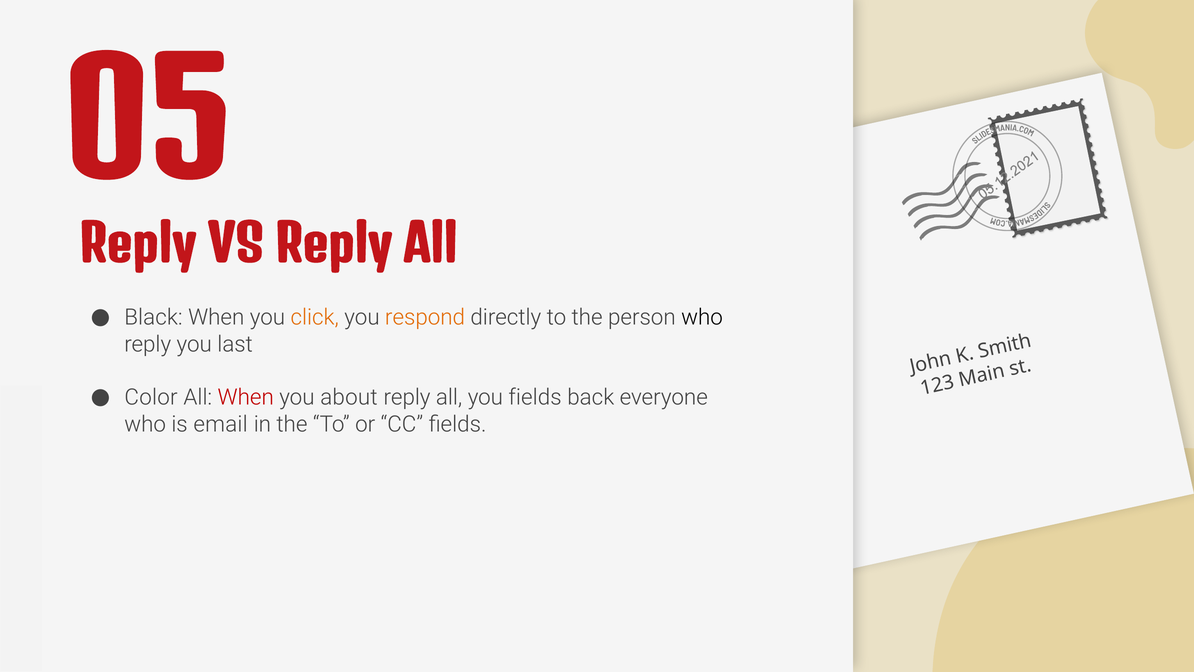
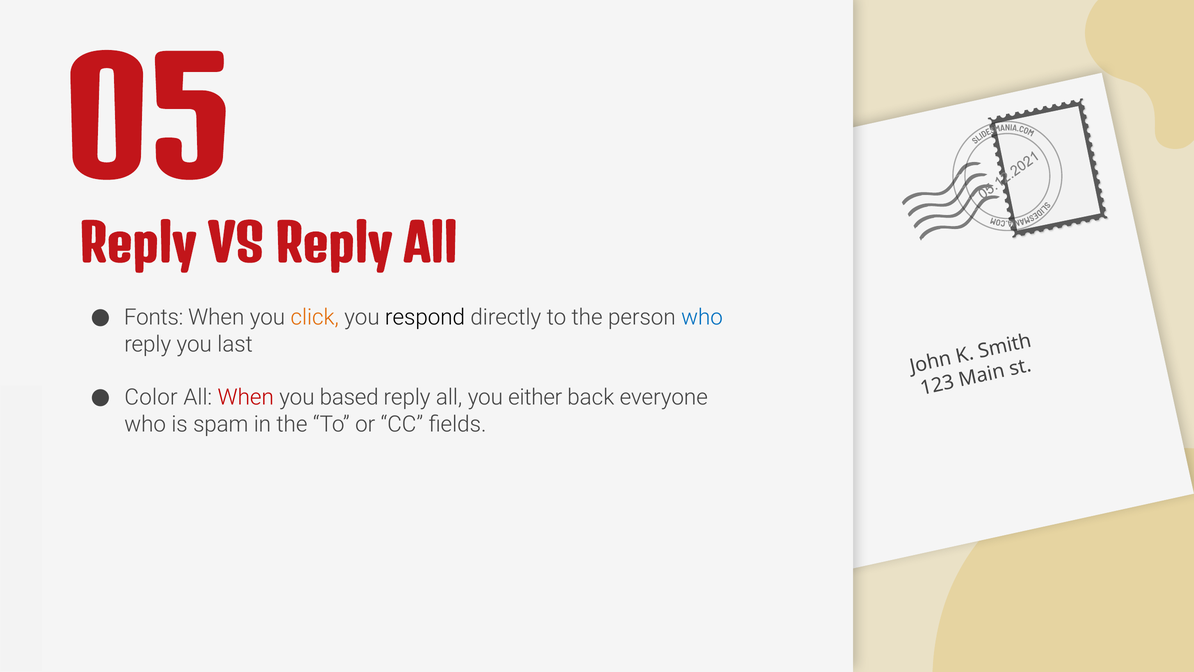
Black: Black -> Fonts (154, 317)
respond colour: orange -> black (425, 317)
who colour: black -> blue (702, 317)
about: about -> based (349, 397)
you fields: fields -> either (535, 397)
email: email -> spam (221, 424)
